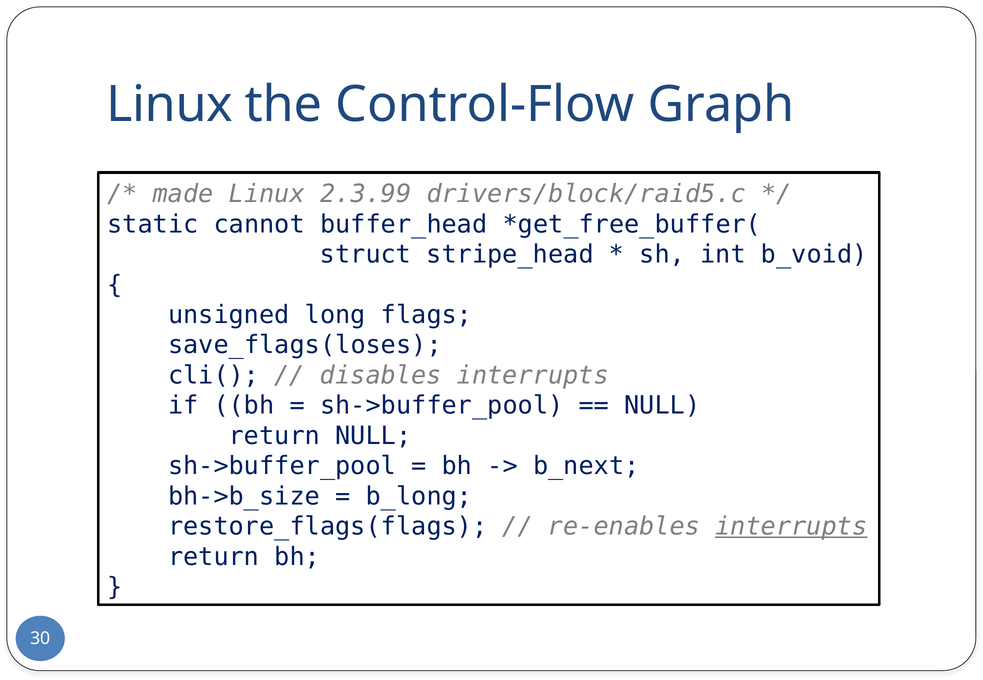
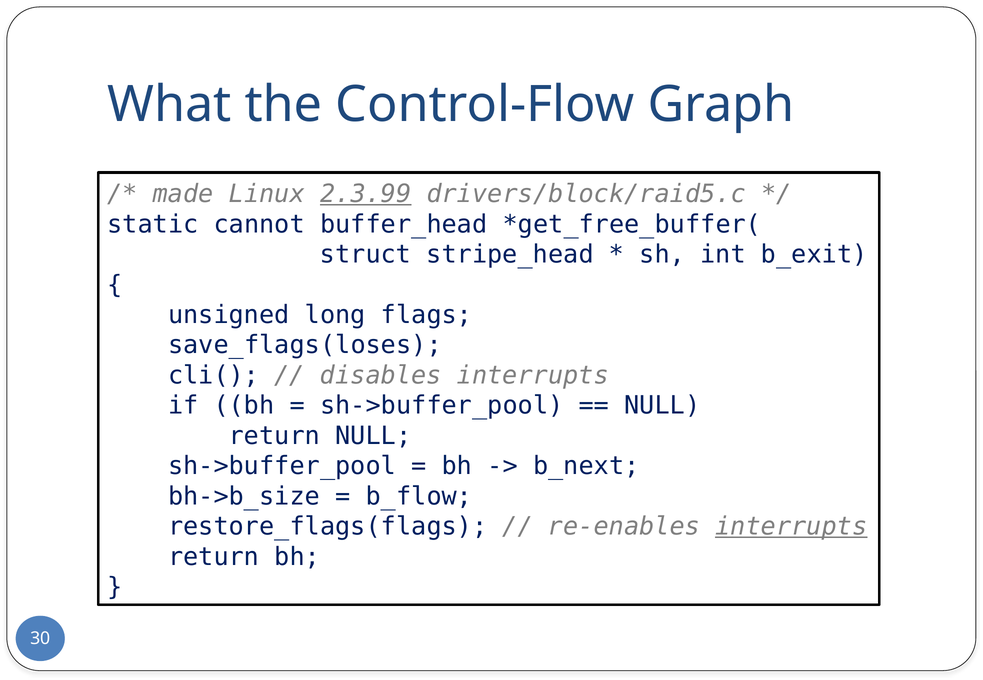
Linux: Linux -> What (169, 105)
2.3.99 underline: none -> present (366, 194)
b_void: b_void -> b_exit (814, 255)
b_long: b_long -> b_flow (419, 497)
